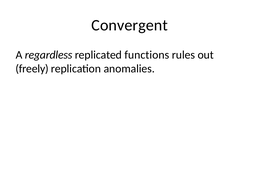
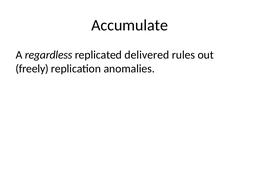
Convergent: Convergent -> Accumulate (130, 25)
functions: functions -> delivered (147, 55)
